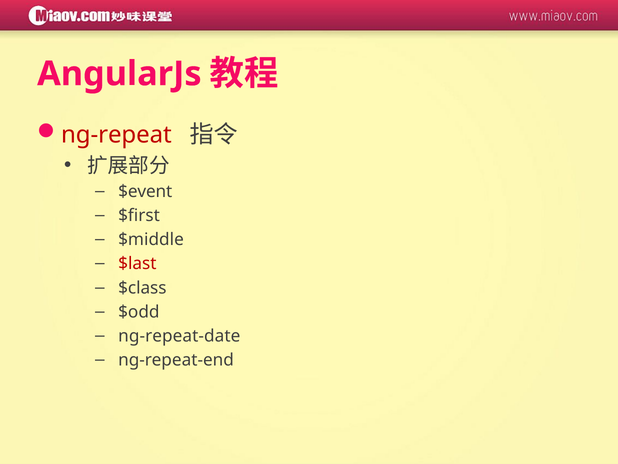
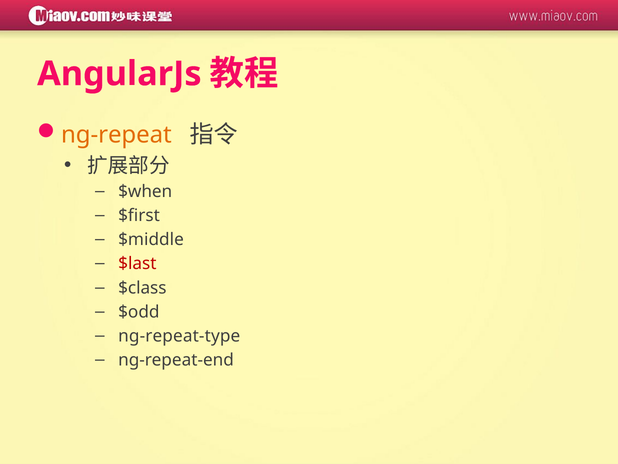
ng-repeat colour: red -> orange (116, 135)
$event: $event -> $when (145, 191)
ng-repeat-date: ng-repeat-date -> ng-repeat-type (179, 336)
